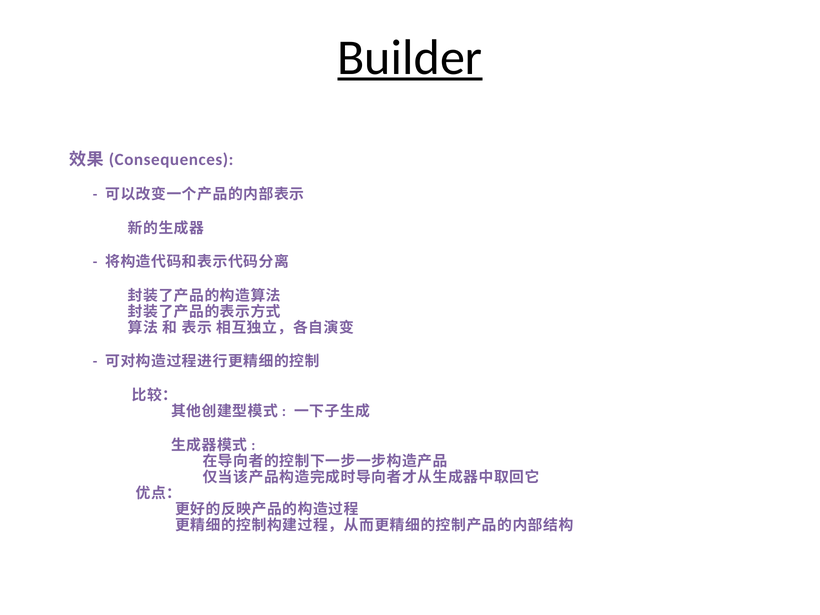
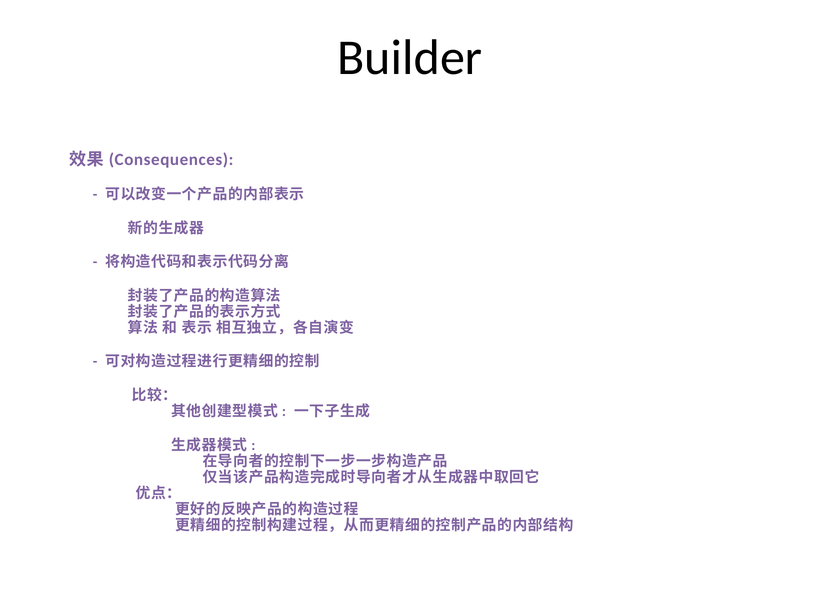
Builder underline: present -> none (410, 58)
